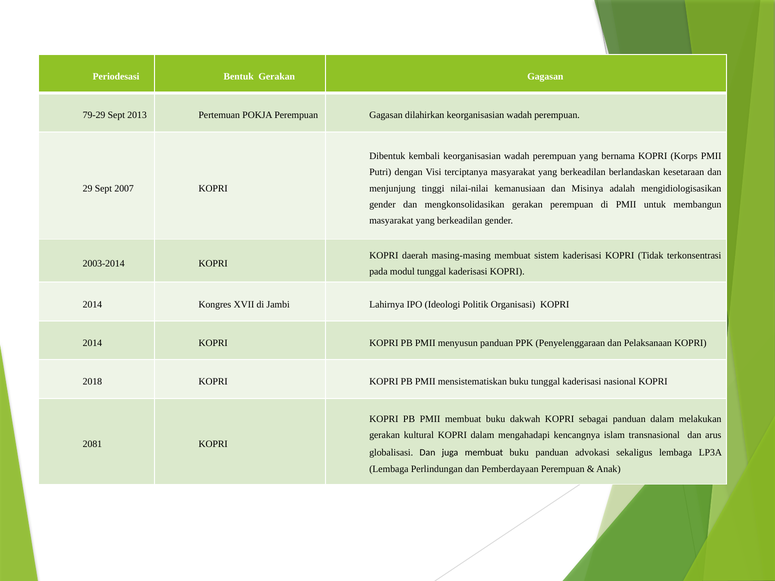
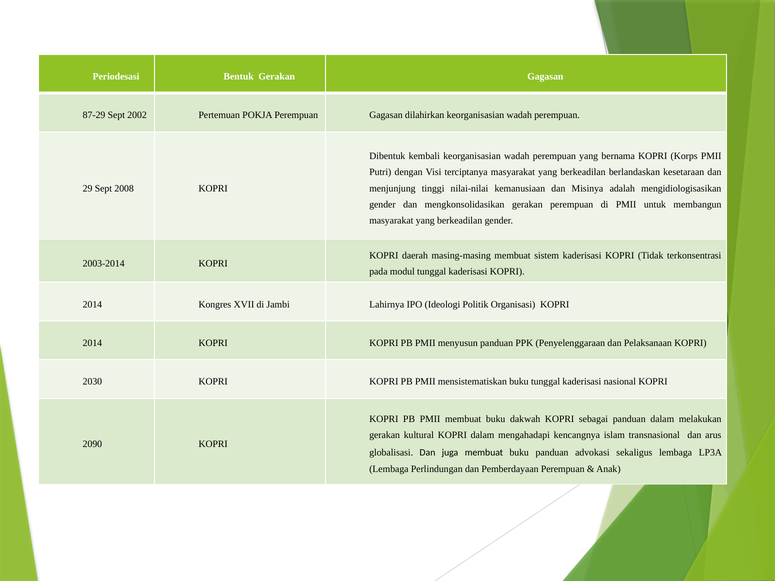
79-29: 79-29 -> 87-29 (94, 115)
2013: 2013 -> 2002 (137, 115)
2007: 2007 -> 2008 (124, 188)
2018: 2018 -> 2030 (92, 382)
2081: 2081 -> 2090 (92, 444)
